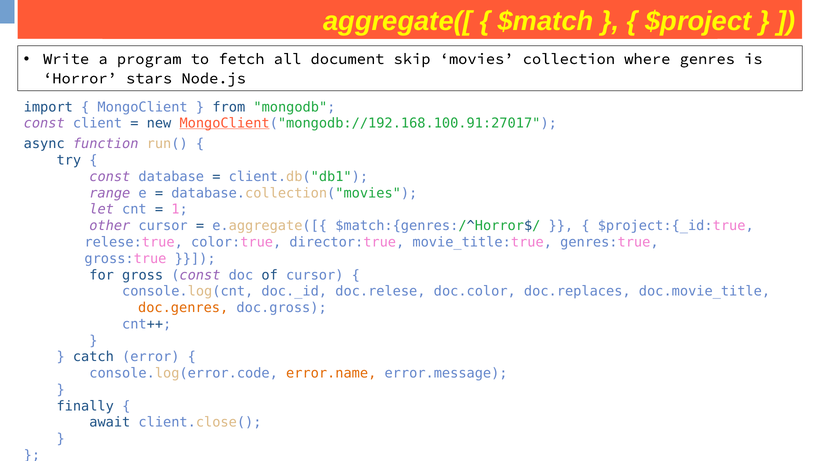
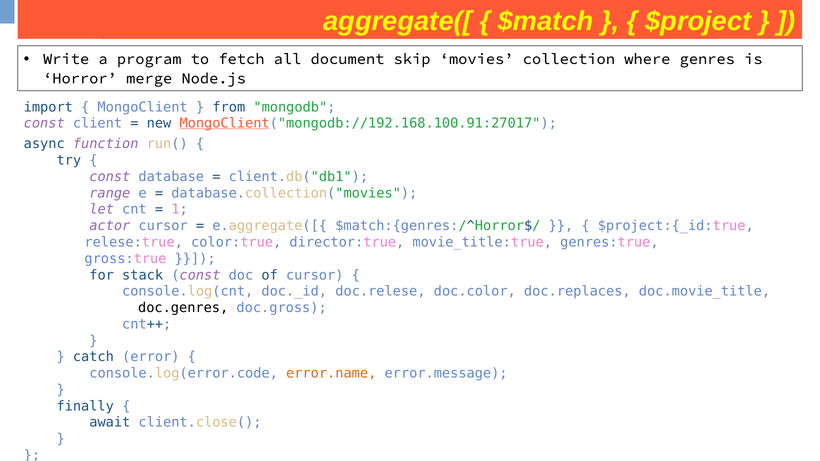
stars: stars -> merge (149, 78)
other: other -> actor (110, 226)
gross: gross -> stack (143, 275)
doc.genres colour: orange -> black (183, 308)
